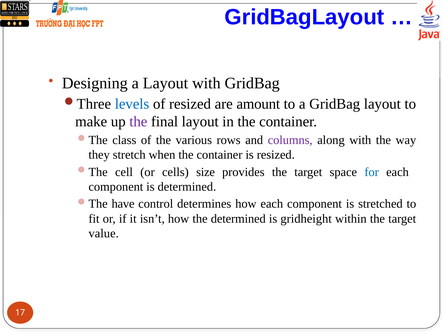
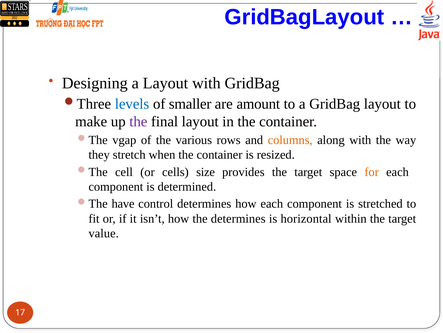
of resized: resized -> smaller (190, 104)
class: class -> vgap (124, 140)
columns colour: purple -> orange (290, 140)
for colour: blue -> orange (372, 172)
the determined: determined -> determines (238, 218)
gridheight: gridheight -> horizontal (306, 218)
